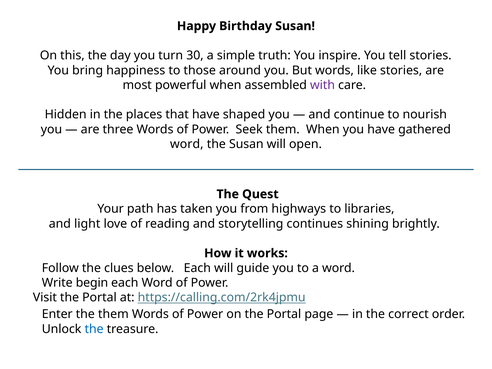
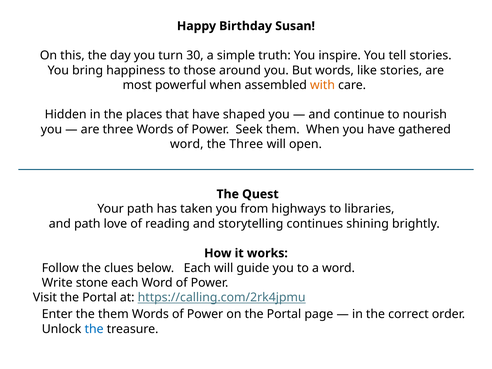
with colour: purple -> orange (323, 85)
the Susan: Susan -> Three (246, 144)
and light: light -> path (87, 224)
begin: begin -> stone (92, 283)
